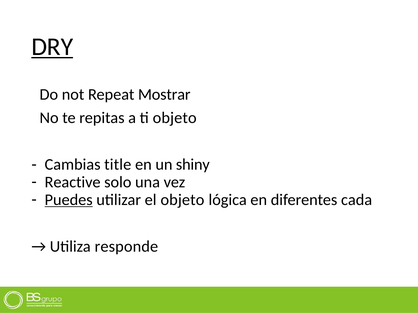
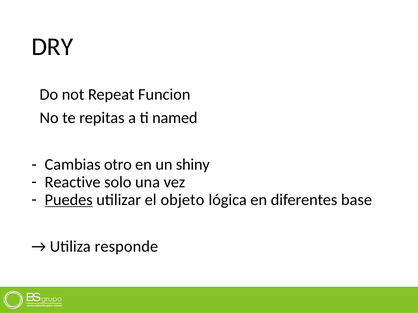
DRY underline: present -> none (52, 47)
Mostrar: Mostrar -> Funcion (164, 95)
ti objeto: objeto -> named (175, 118)
title: title -> otro (118, 165)
cada: cada -> base (357, 200)
